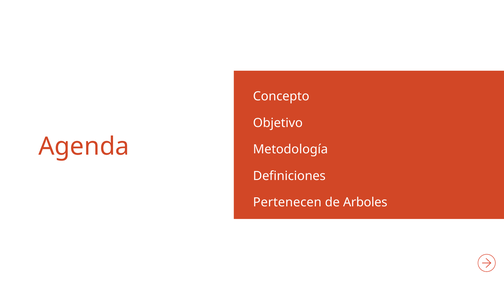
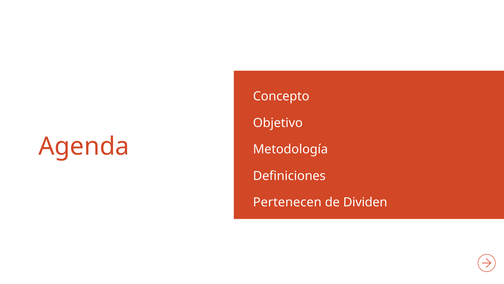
Arboles: Arboles -> Dividen (365, 202)
